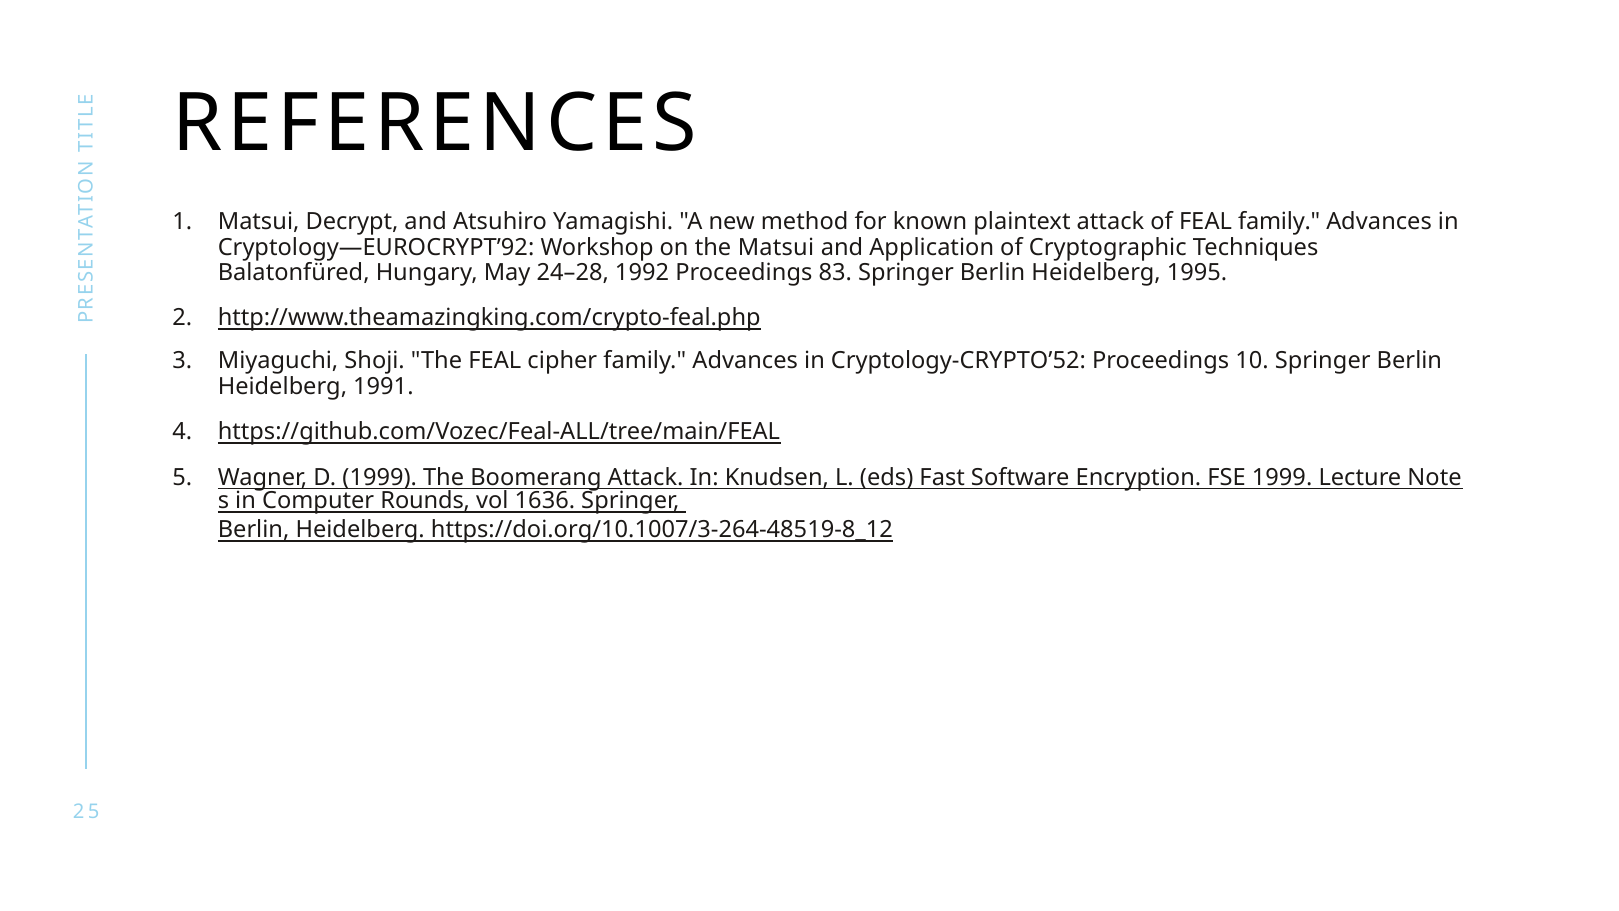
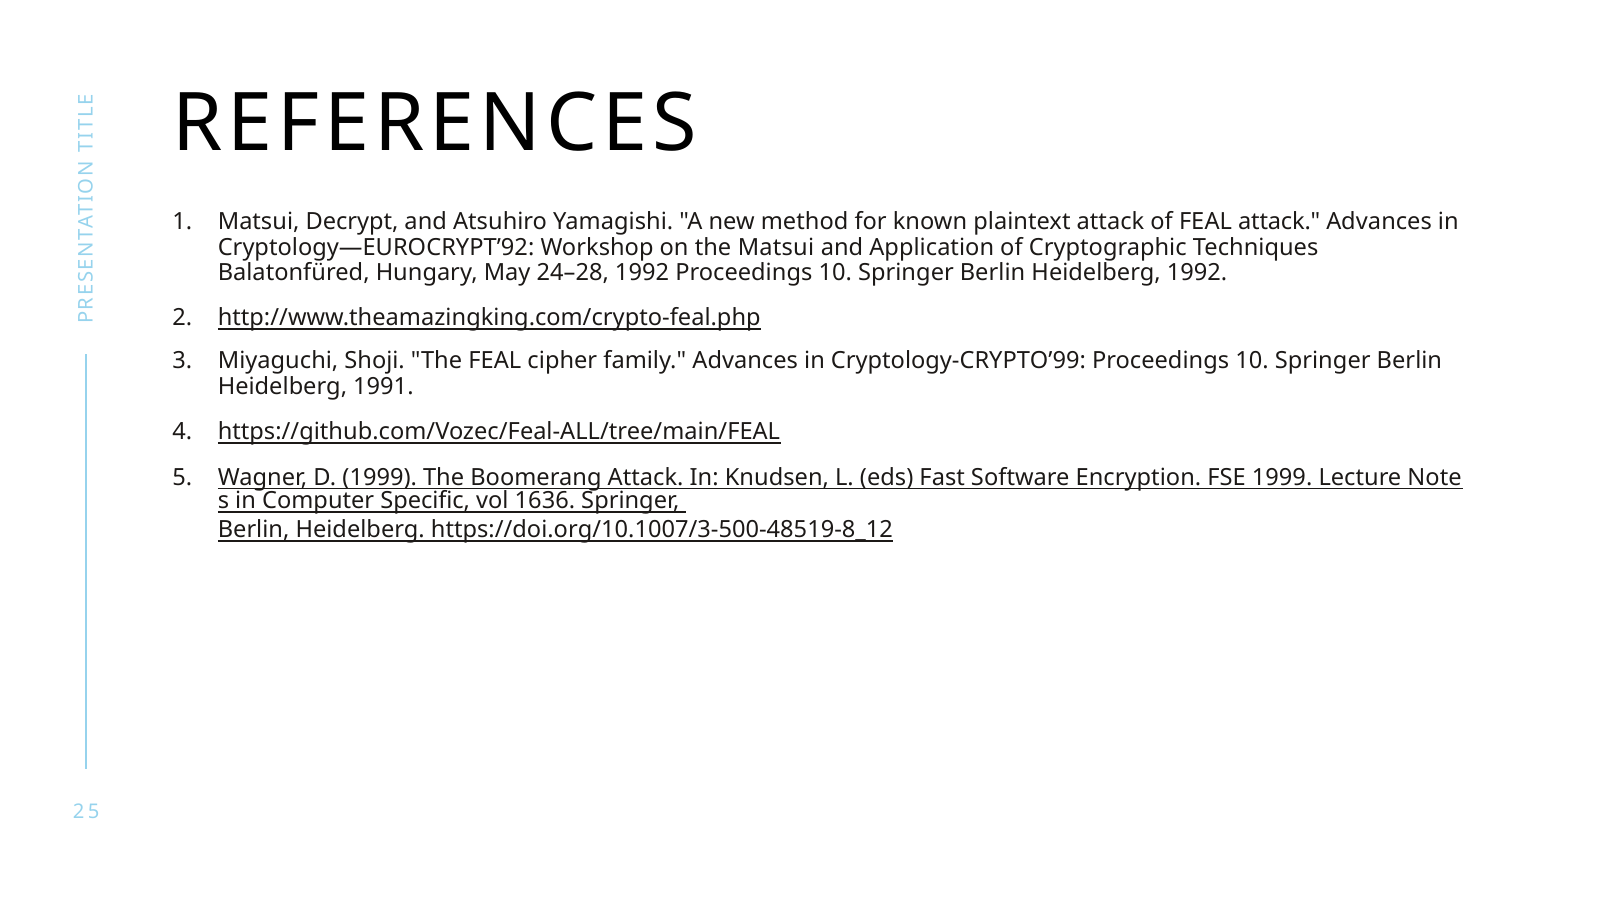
FEAL family: family -> attack (1279, 222)
1992 Proceedings 83: 83 -> 10 (835, 273)
Heidelberg 1995: 1995 -> 1992 (1197, 273)
Cryptology-CRYPTO’52: Cryptology-CRYPTO’52 -> Cryptology-CRYPTO’99 (958, 361)
Rounds: Rounds -> Specific (425, 501)
https://doi.org/10.1007/3-264-48519-8_12: https://doi.org/10.1007/3-264-48519-8_12 -> https://doi.org/10.1007/3-500-48519-8_12 (662, 530)
